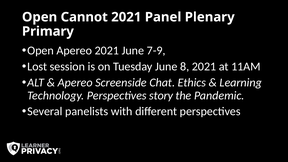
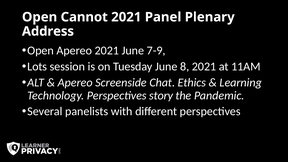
Primary: Primary -> Address (48, 31)
Lost: Lost -> Lots (37, 67)
